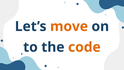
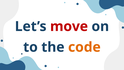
move colour: orange -> red (69, 26)
